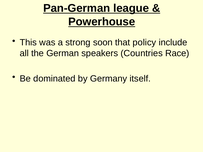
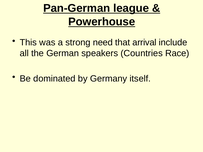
soon: soon -> need (103, 43)
policy: policy -> arrival (144, 43)
